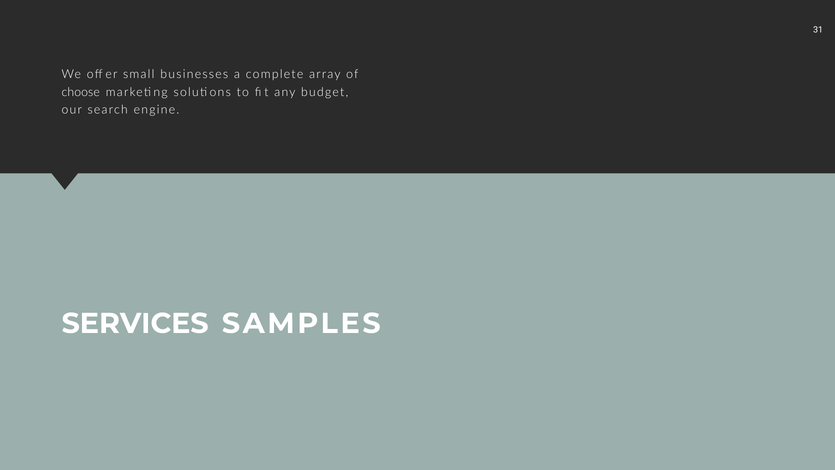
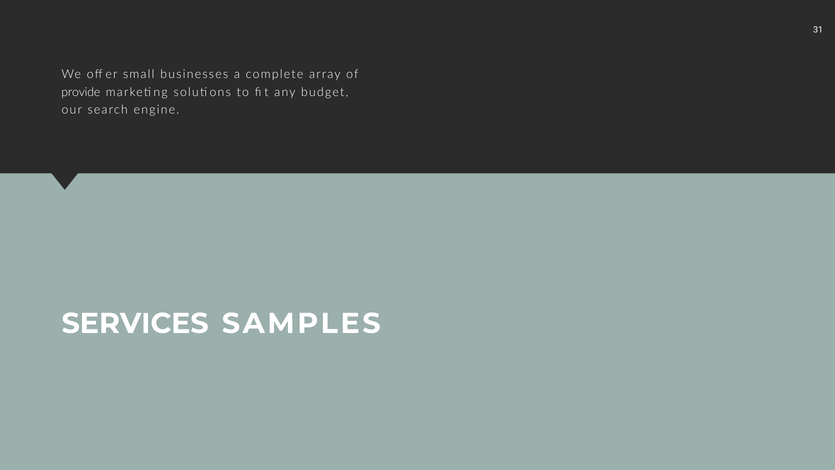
choose: choose -> provide (81, 92)
